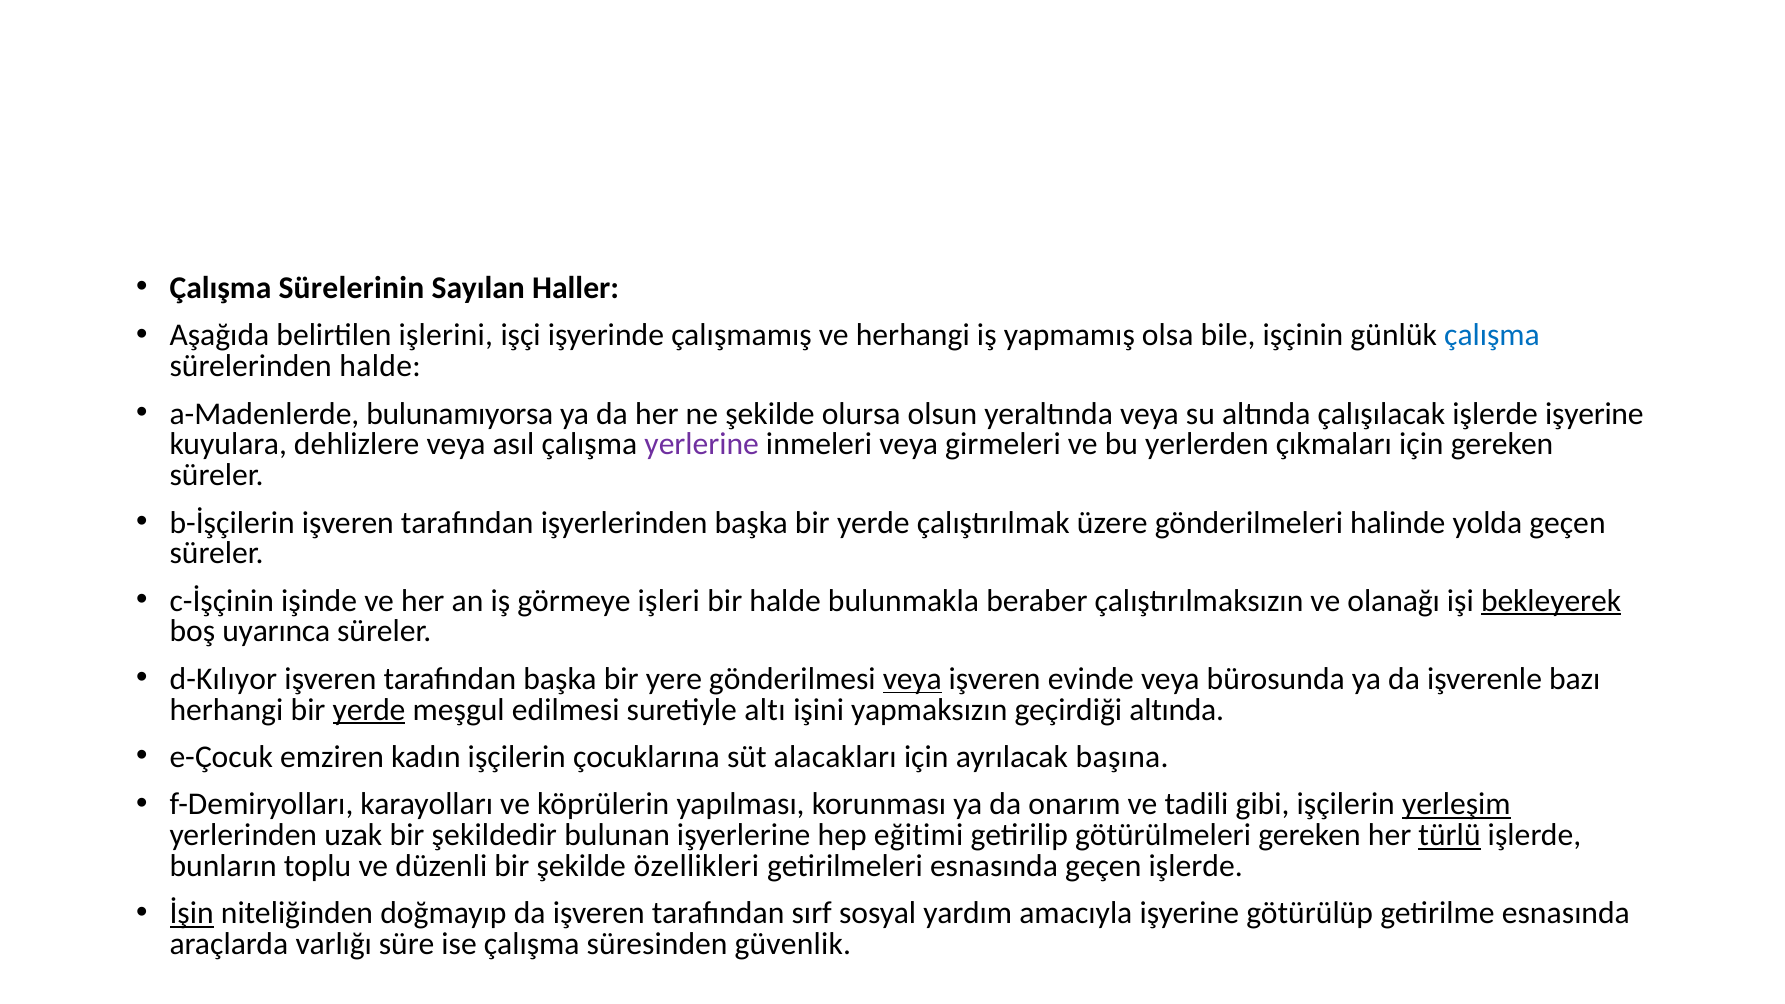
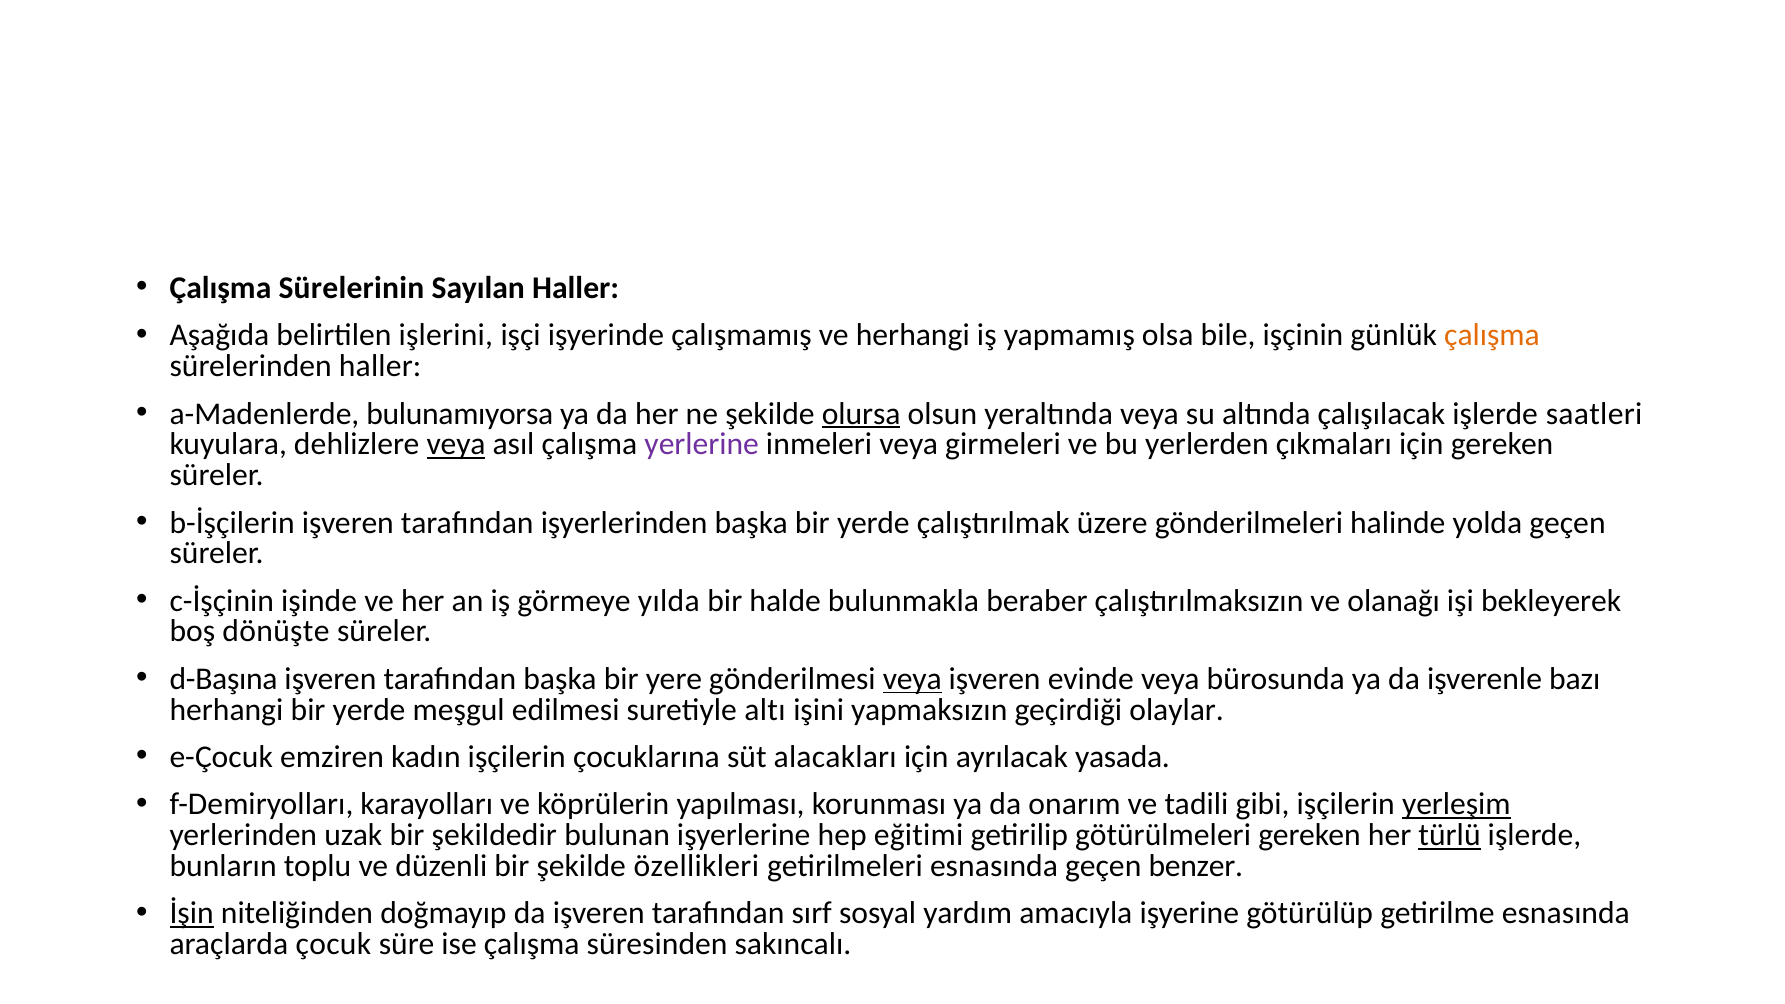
çalışma colour: blue -> orange (1492, 336)
sürelerinden halde: halde -> haller (380, 366)
olursa underline: none -> present (861, 414)
işlerde işyerine: işyerine -> saatleri (1594, 414)
veya underline: none -> present (456, 444)
işleri: işleri -> yılda (669, 601)
bekleyerek underline: present -> none (1551, 601)
uyarınca: uyarınca -> dönüşte (276, 632)
d-Kılıyor: d-Kılıyor -> d-Başına (224, 679)
yerde underline: present -> none (369, 710)
geçirdiği altında: altında -> olaylar (1177, 710)
başına: başına -> yasada (1122, 757)
geçen işlerde: işlerde -> benzer (1196, 866)
varlığı: varlığı -> çocuk (333, 944)
güvenlik: güvenlik -> sakıncalı (793, 944)
